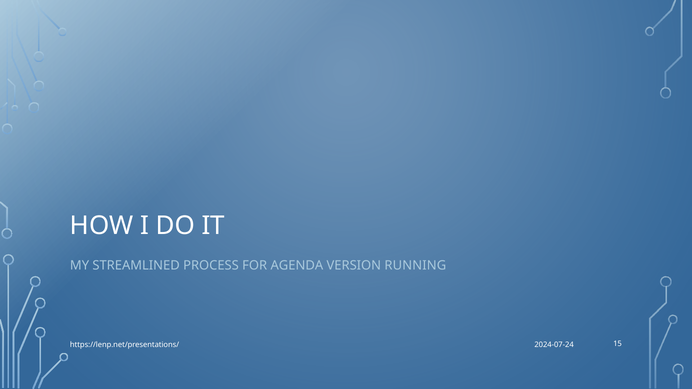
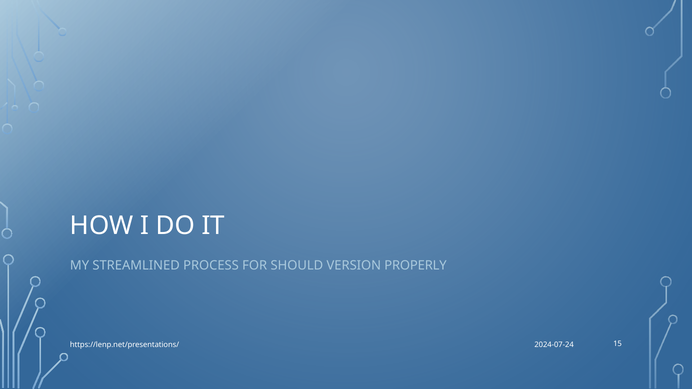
AGENDA: AGENDA -> SHOULD (297, 266)
RUNNING: RUNNING -> PROPERLY (415, 266)
